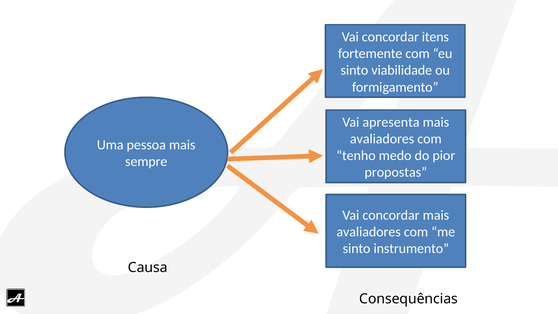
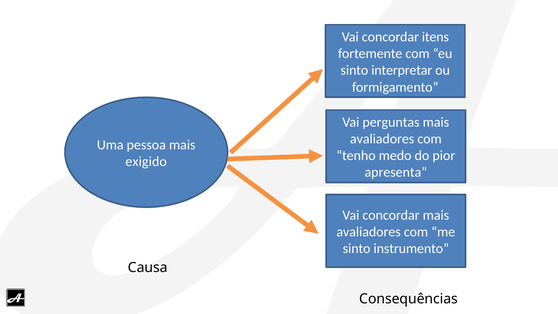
viabilidade: viabilidade -> interpretar (402, 70)
apresenta: apresenta -> perguntas (391, 122)
sempre: sempre -> exigido (146, 162)
propostas: propostas -> apresenta (396, 172)
